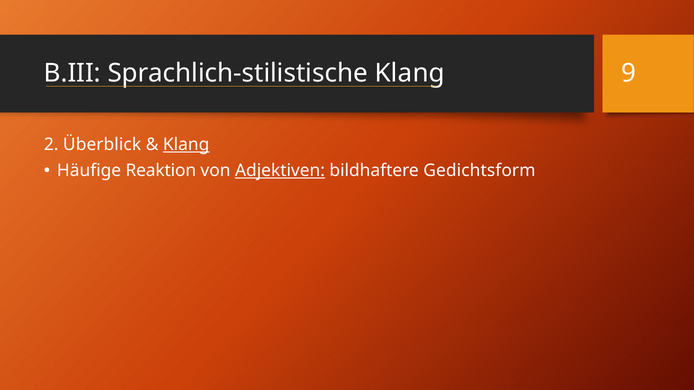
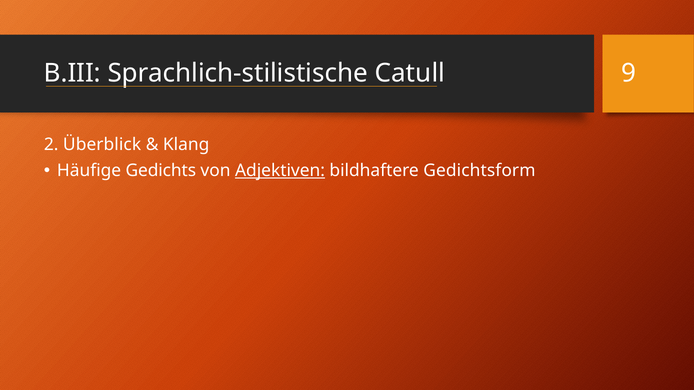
Sprachlich-stilistische Klang: Klang -> Catull (410, 73)
Klang underline: present -> none (186, 145)
Reaktion: Reaktion -> Gedichts (161, 171)
